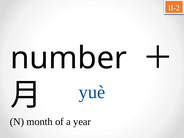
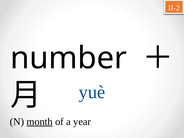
month underline: none -> present (40, 122)
